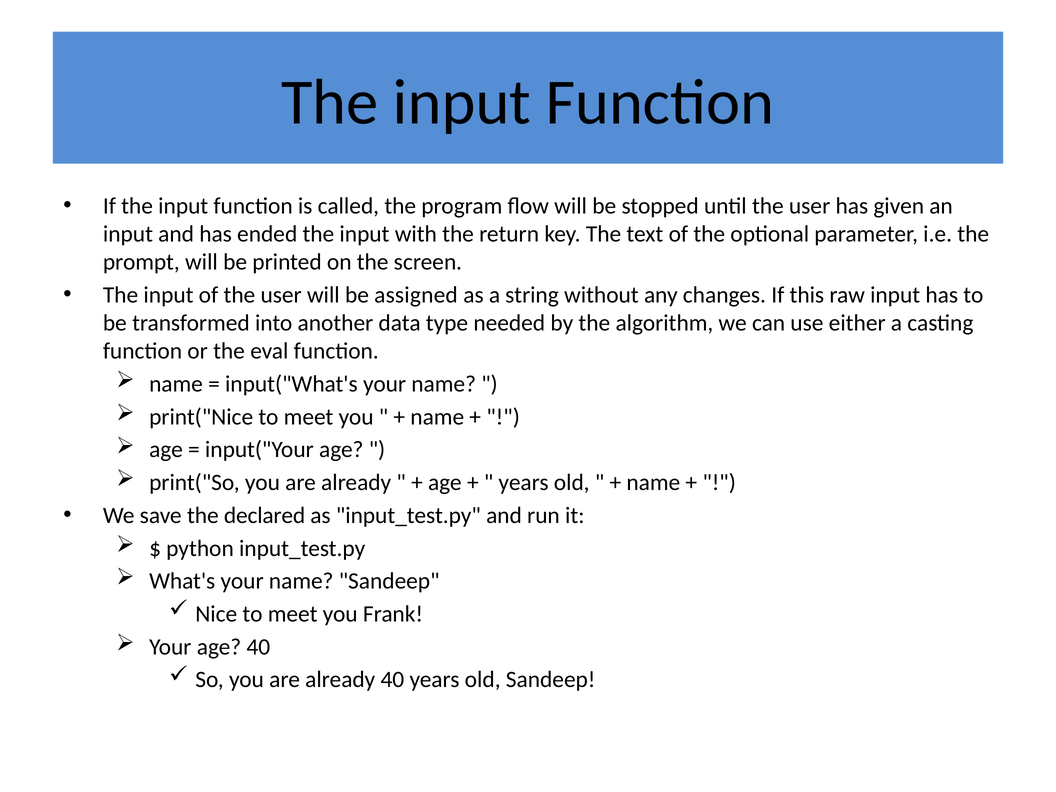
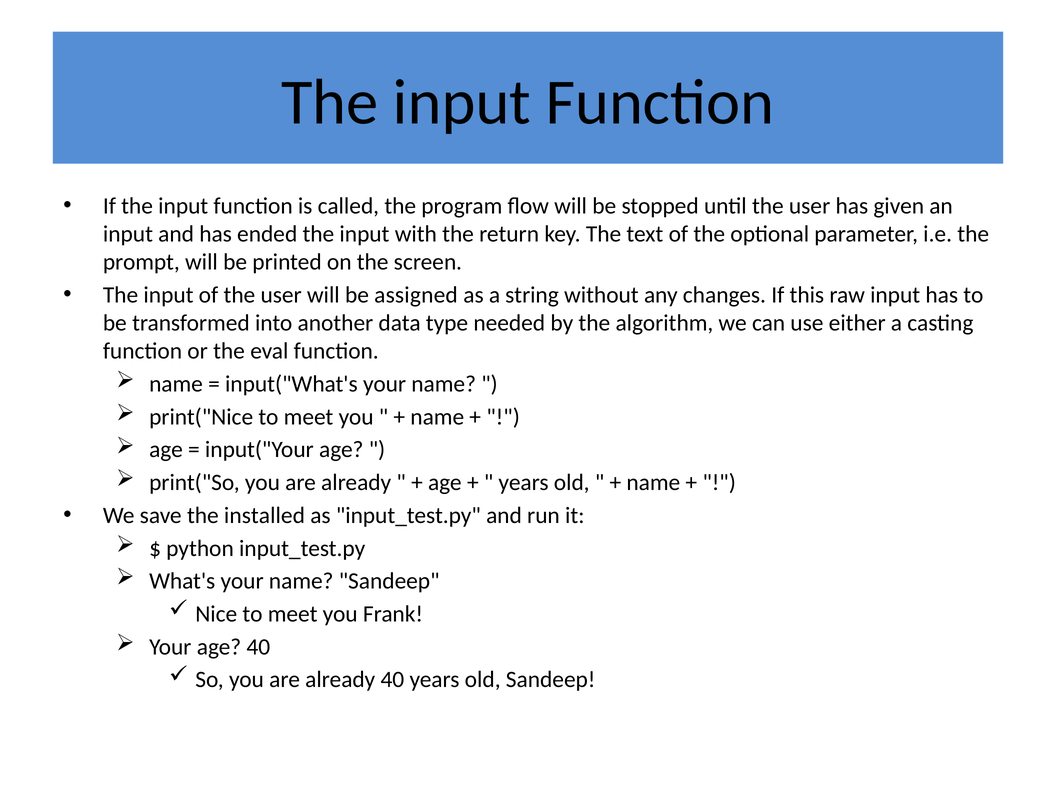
declared: declared -> installed (264, 515)
